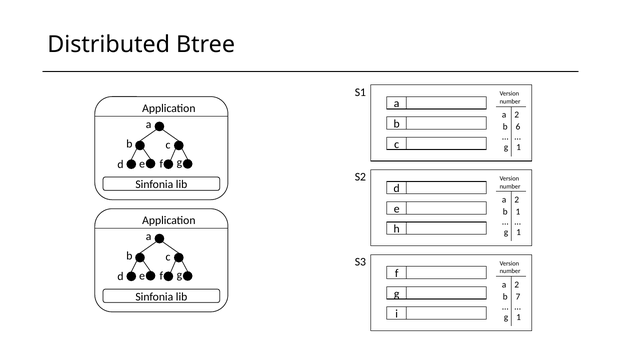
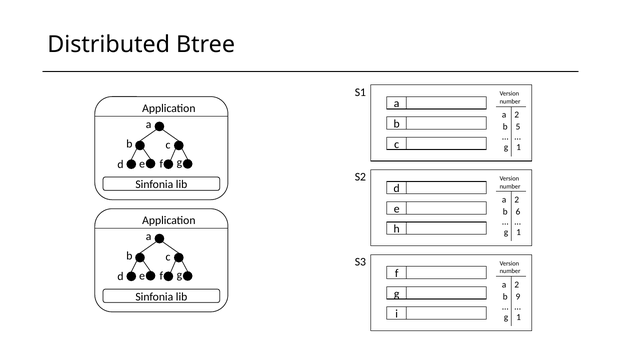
6: 6 -> 5 (518, 127)
b 1: 1 -> 6 (518, 211)
7: 7 -> 9 (518, 296)
